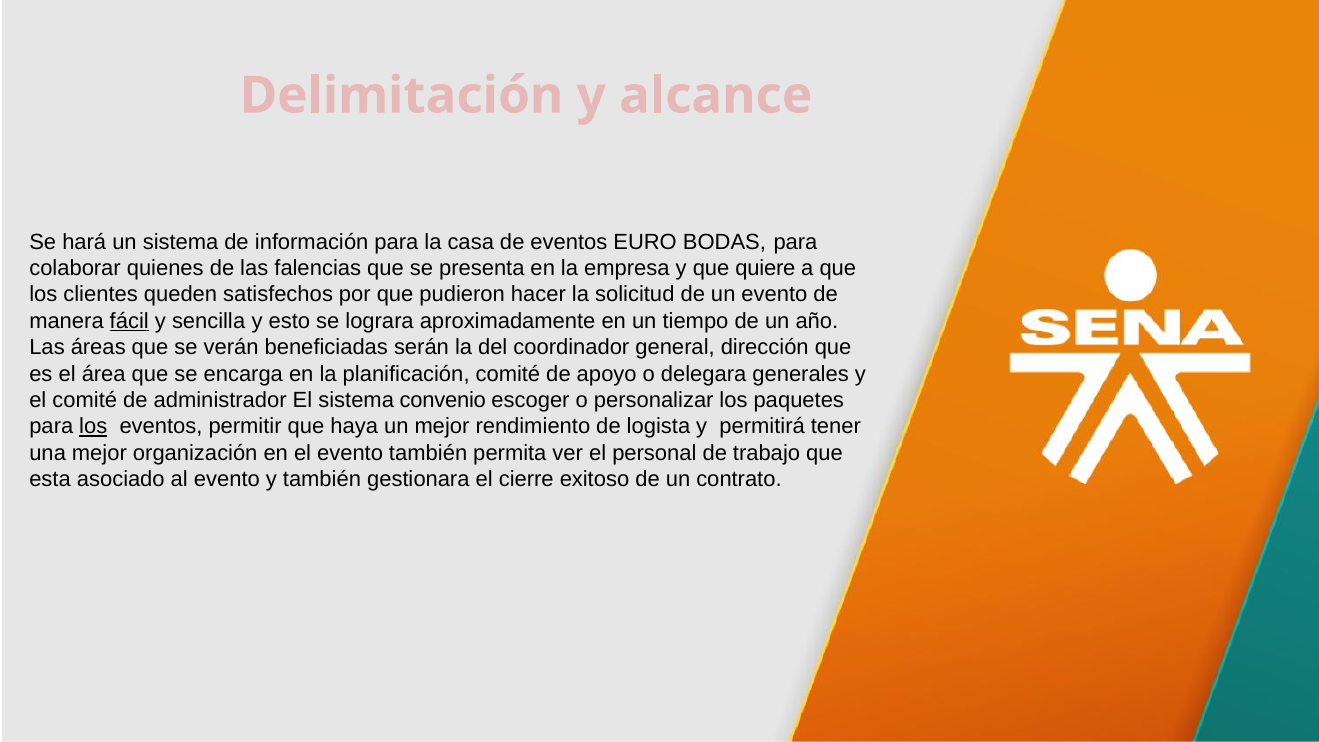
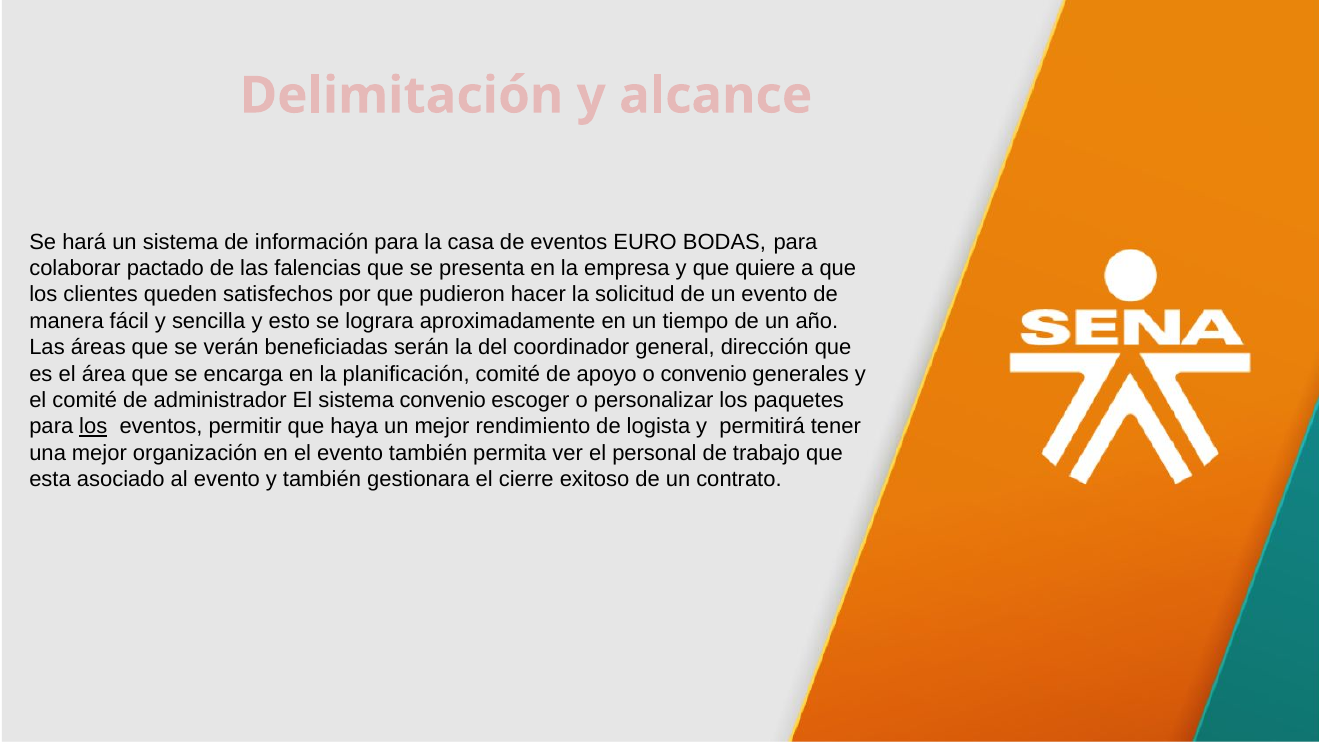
quienes: quienes -> pactado (165, 268)
fácil underline: present -> none (129, 321)
o delegara: delegara -> convenio (704, 374)
